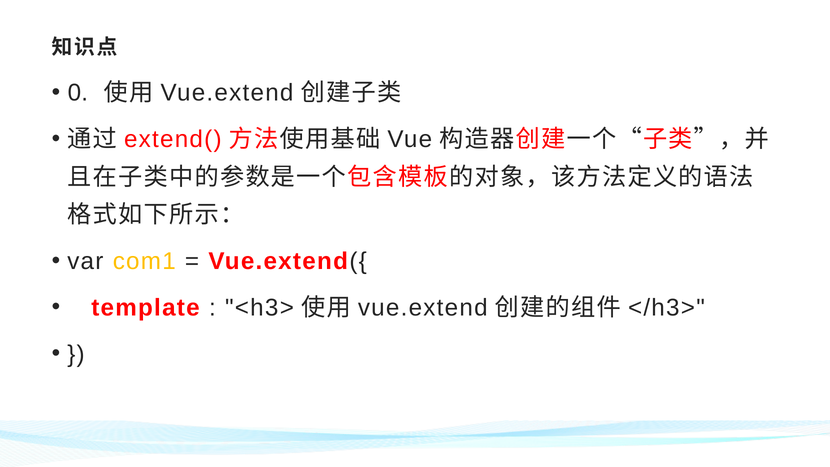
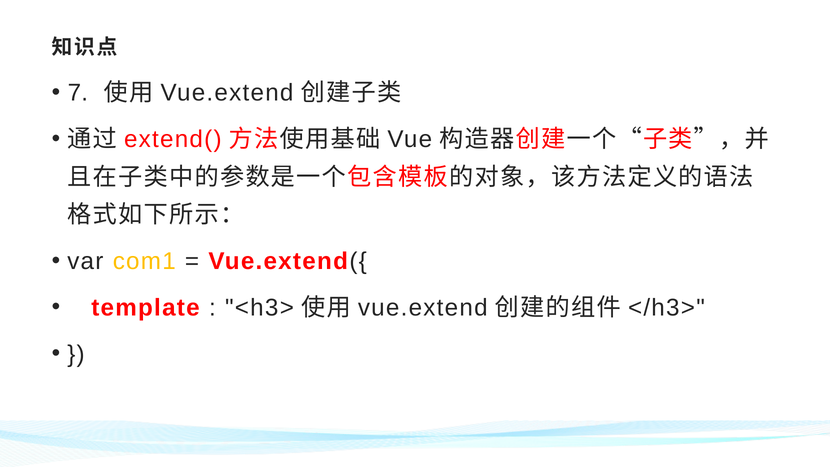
0: 0 -> 7 (78, 93)
